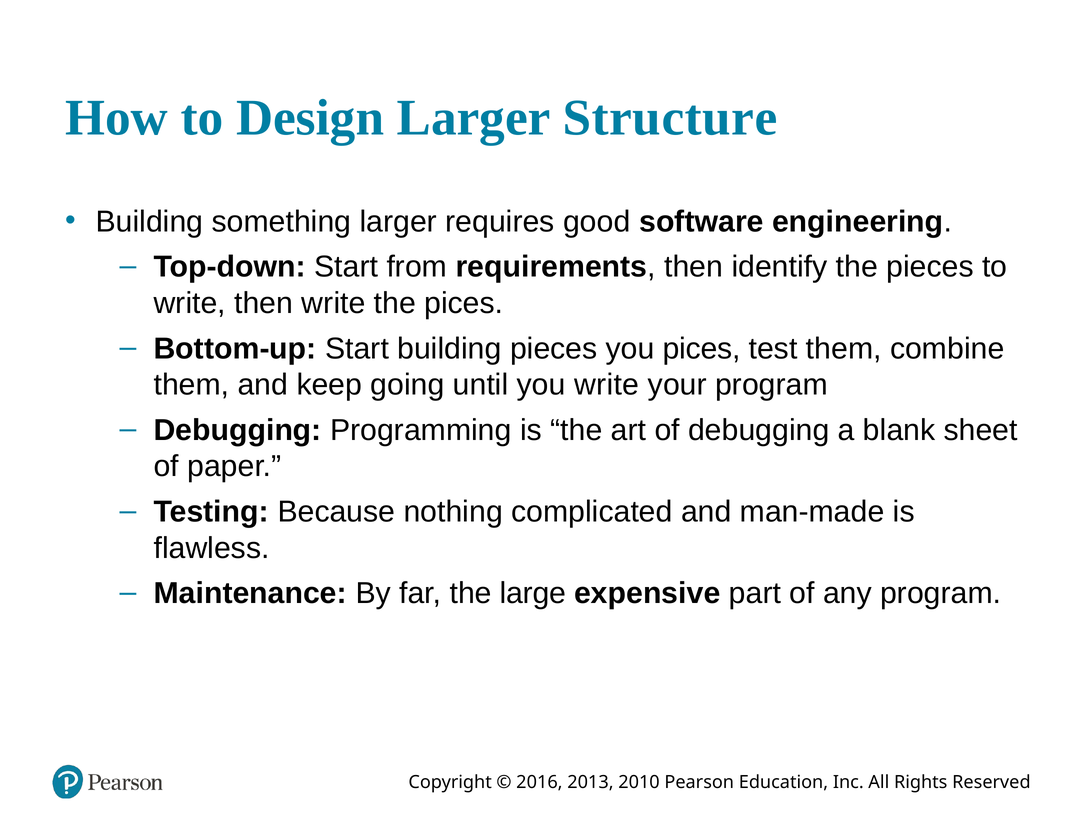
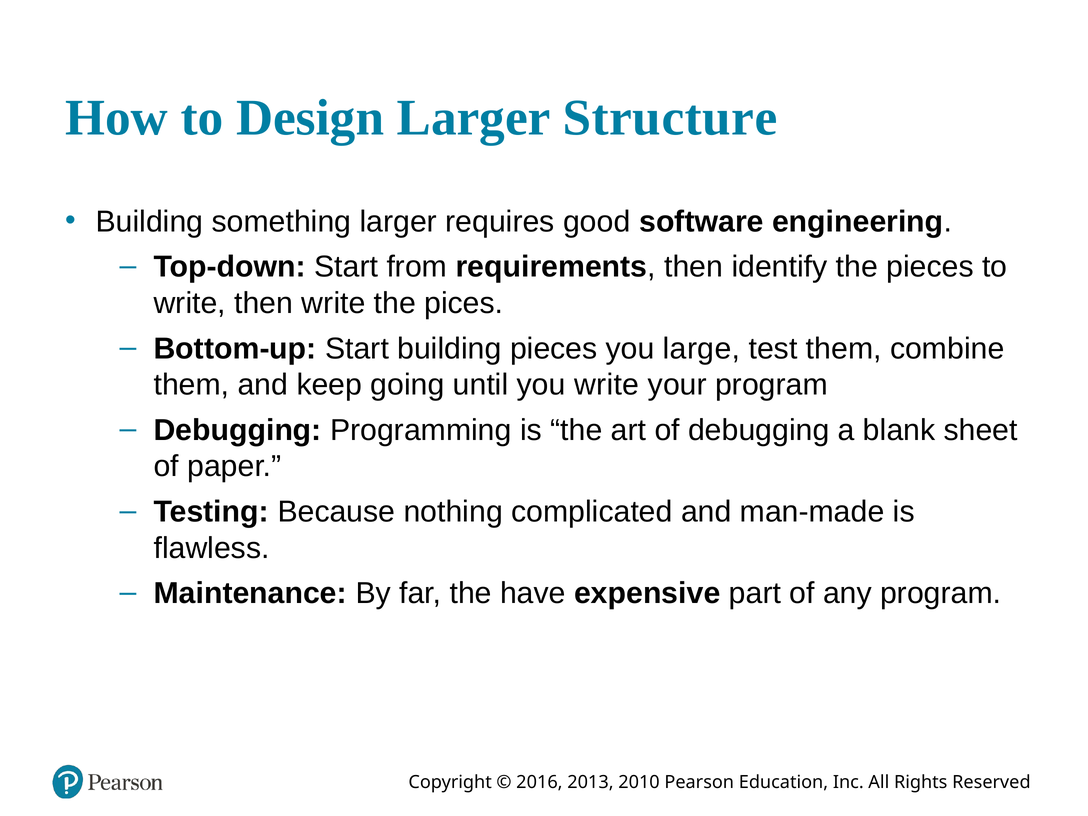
you pices: pices -> large (701, 349)
large: large -> have (533, 593)
